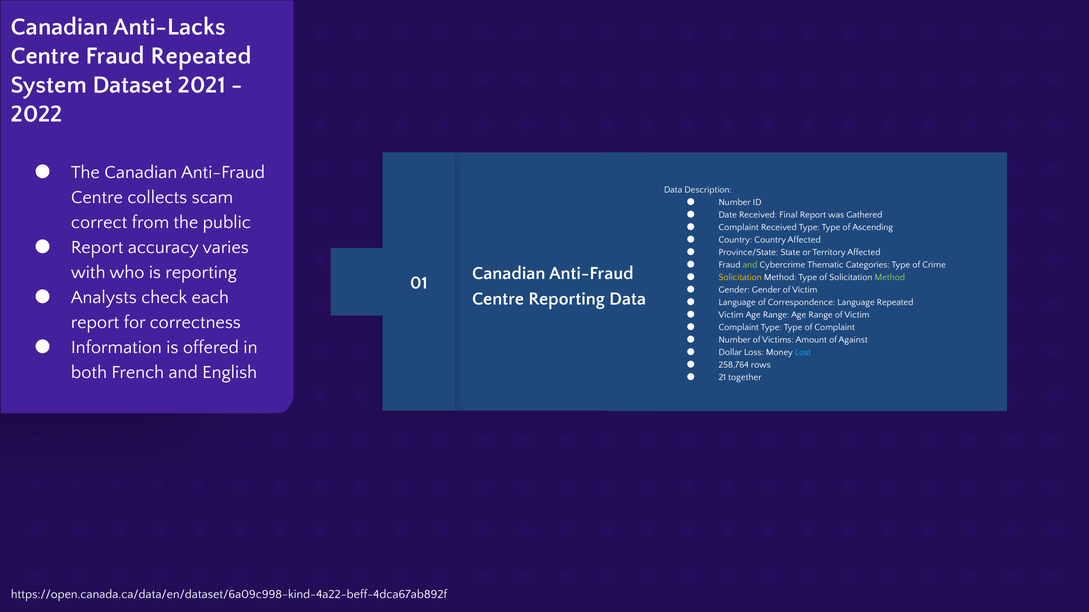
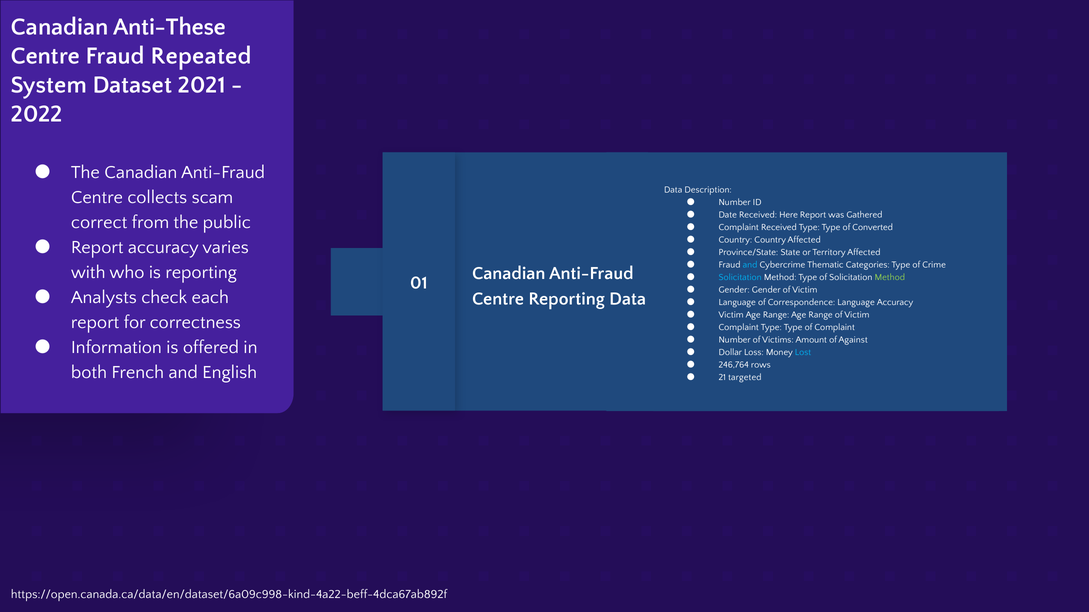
Anti-Lacks: Anti-Lacks -> Anti-These (170, 27)
Final: Final -> Here (789, 215)
Ascending: Ascending -> Converted (873, 227)
and colour: light green -> light blue (750, 265)
Solicitation colour: yellow -> light blue (740, 277)
Language Repeated: Repeated -> Accuracy (895, 302)
258,764: 258,764 -> 246,764 (734, 365)
together: together -> targeted (745, 378)
